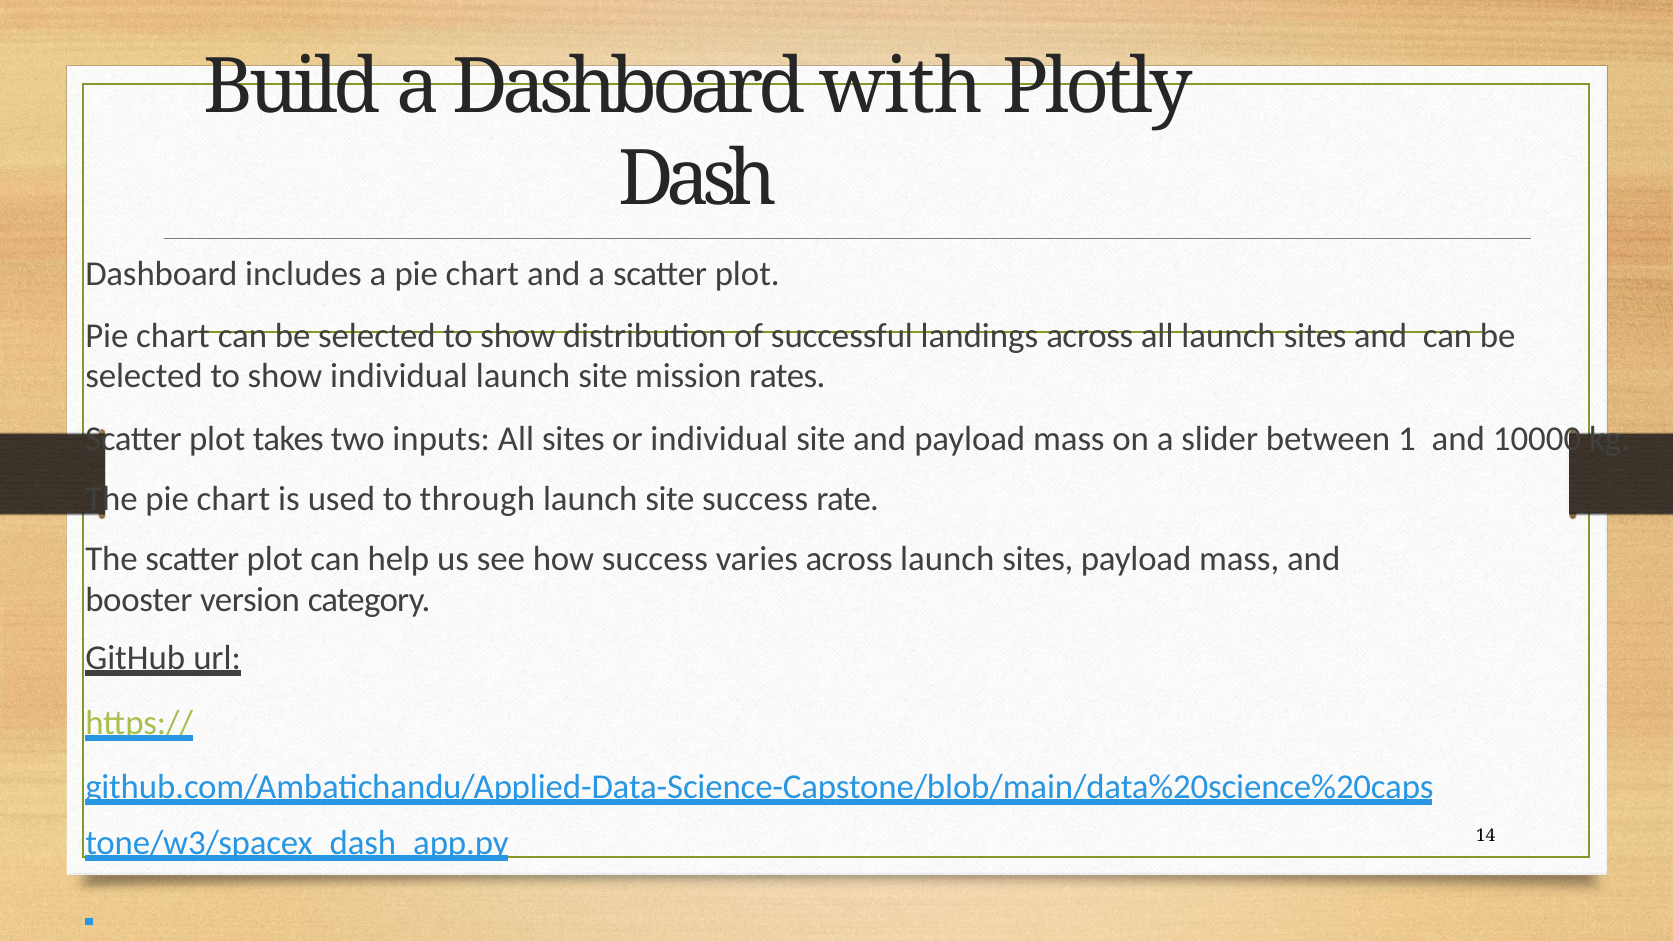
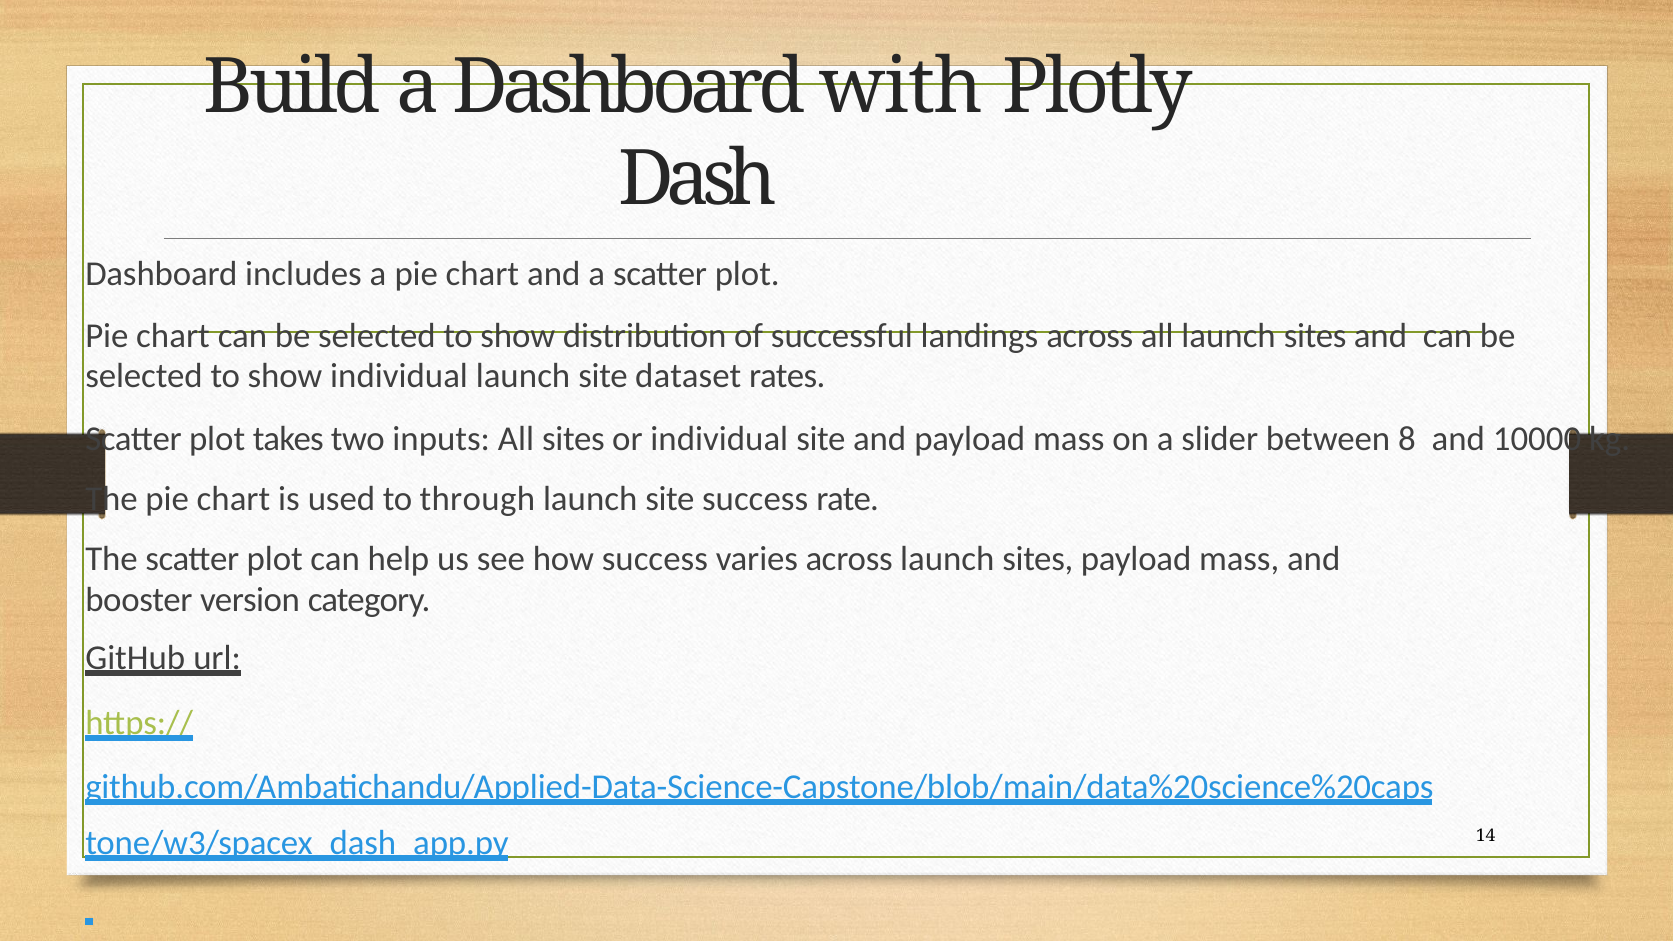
mission: mission -> dataset (688, 376)
1: 1 -> 8 (1407, 439)
